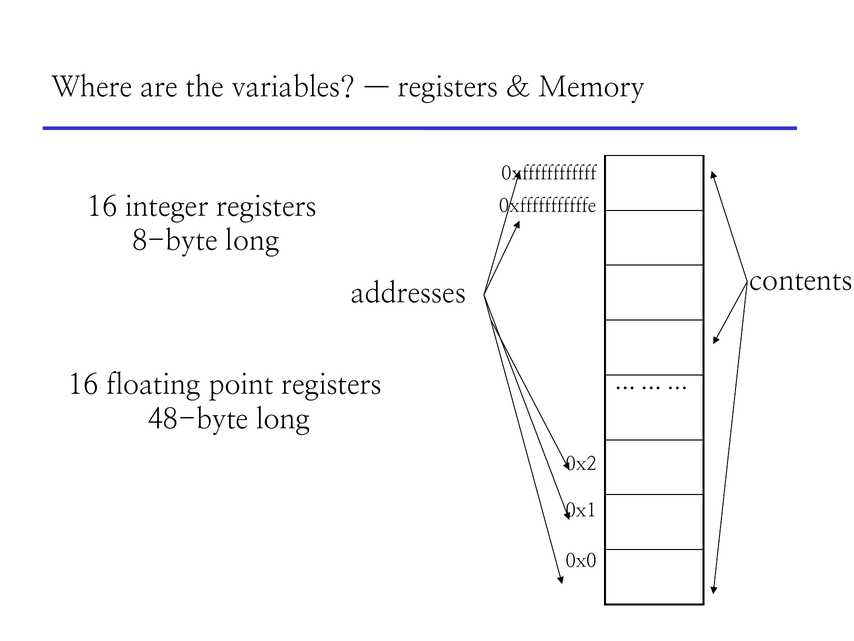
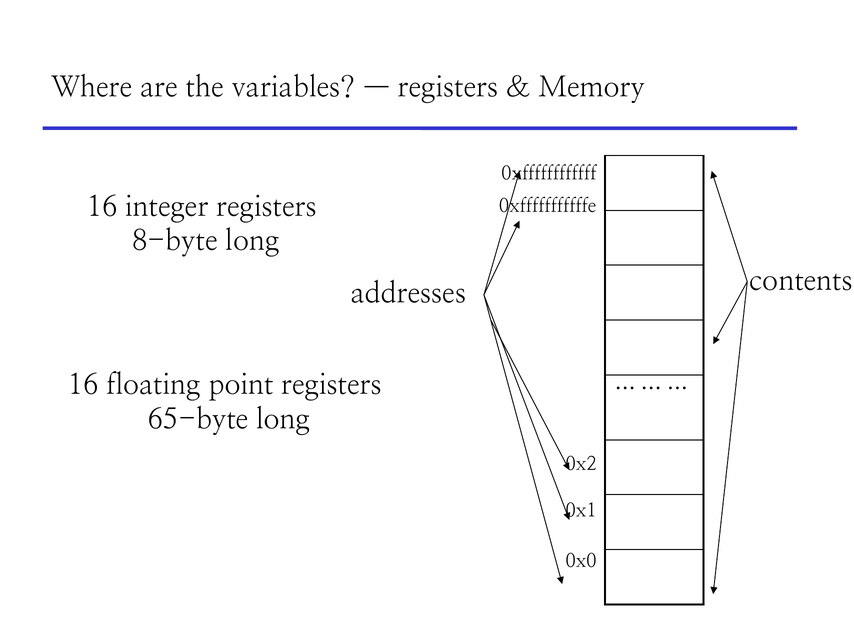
48-byte: 48-byte -> 65-byte (198, 419)
